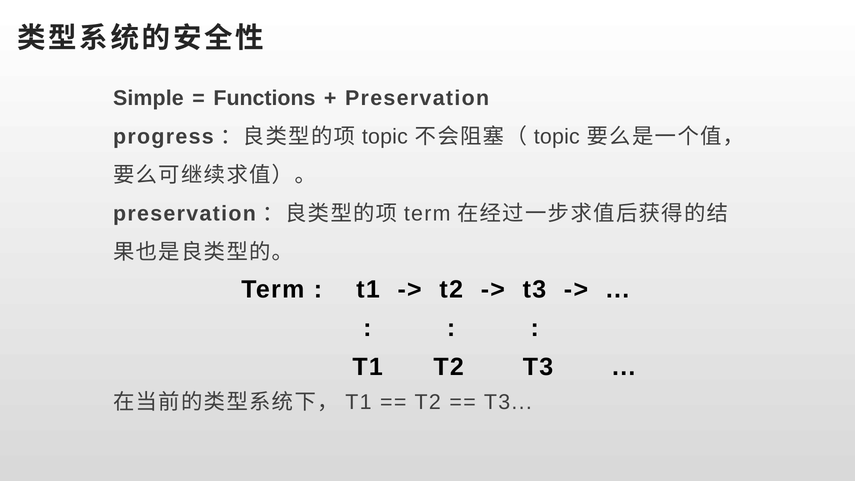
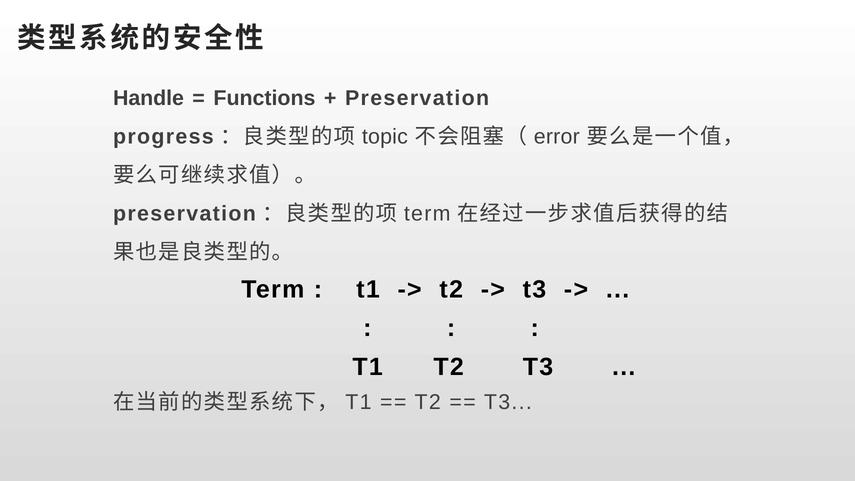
Simple: Simple -> Handle (148, 98)
topic: topic -> error (557, 137)
